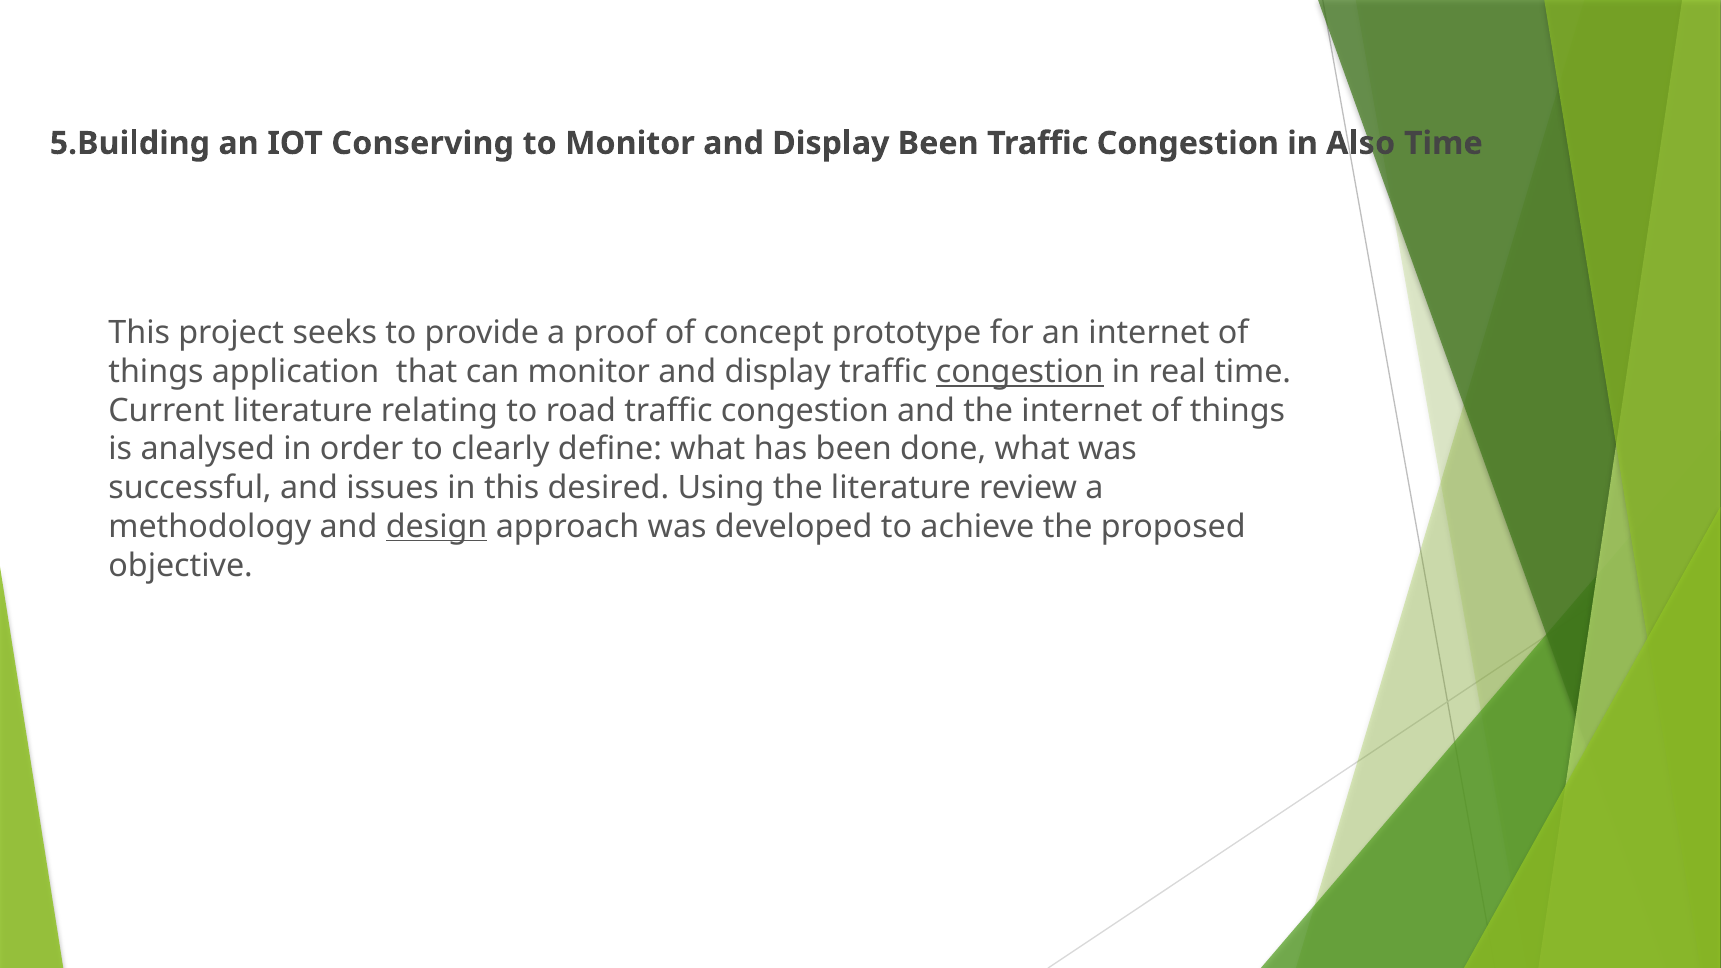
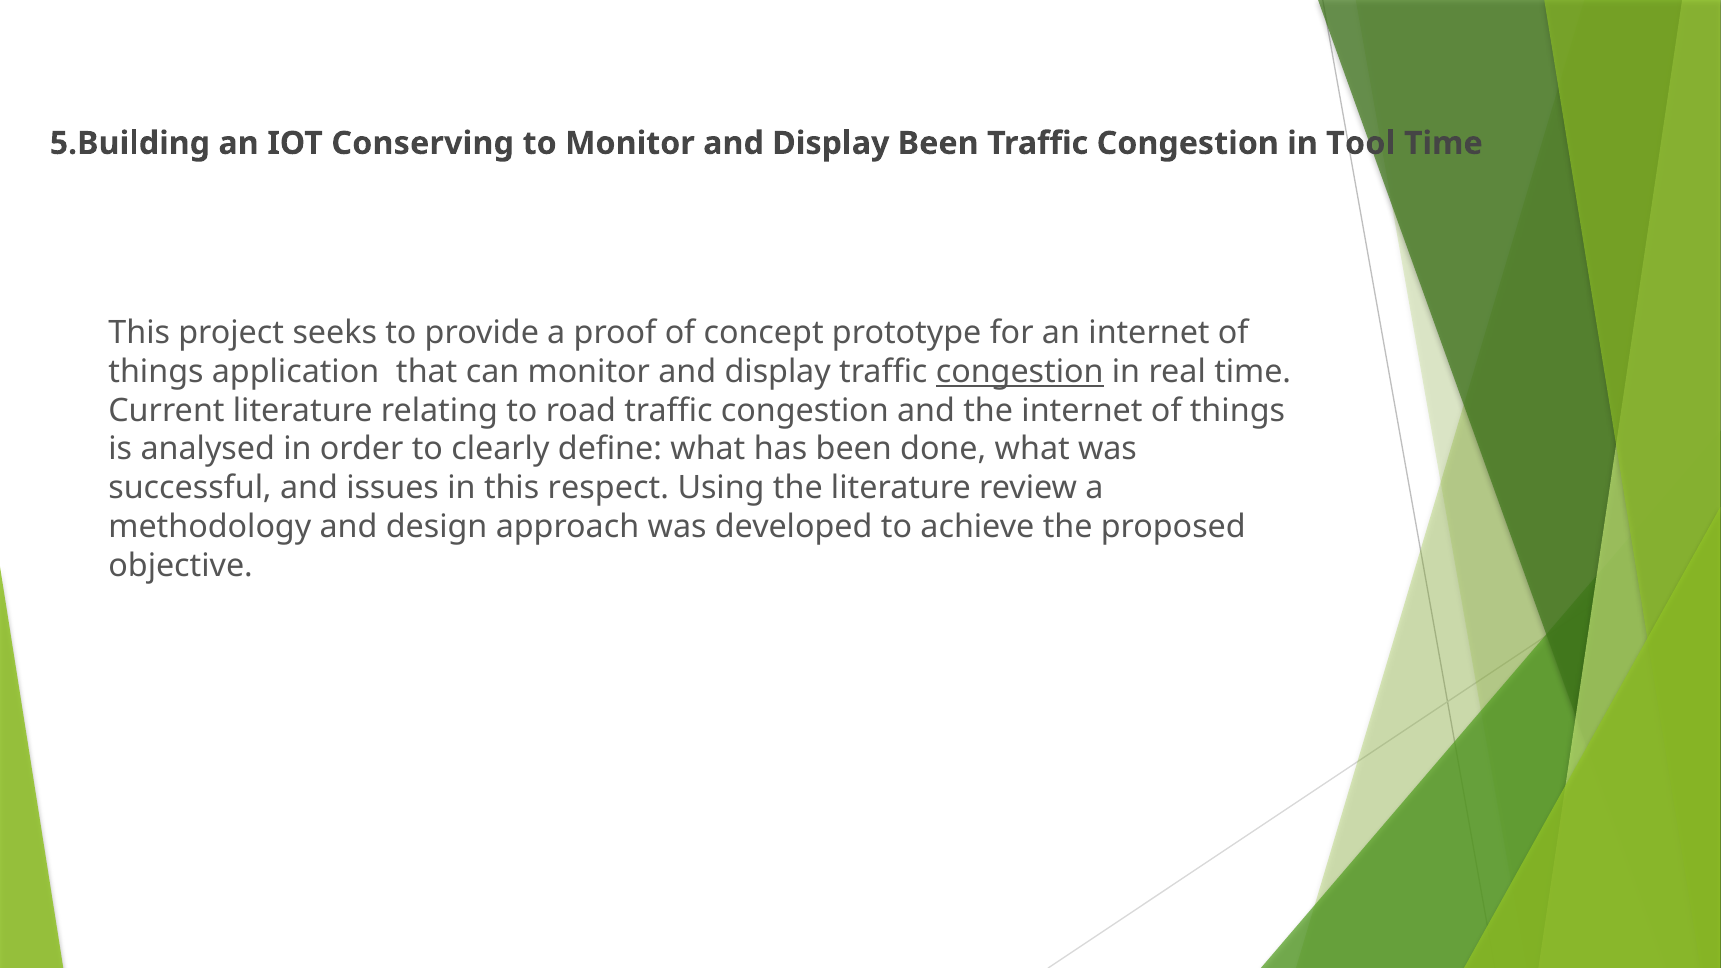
Also: Also -> Tool (1361, 143)
desired: desired -> respect (608, 488)
design underline: present -> none (437, 527)
